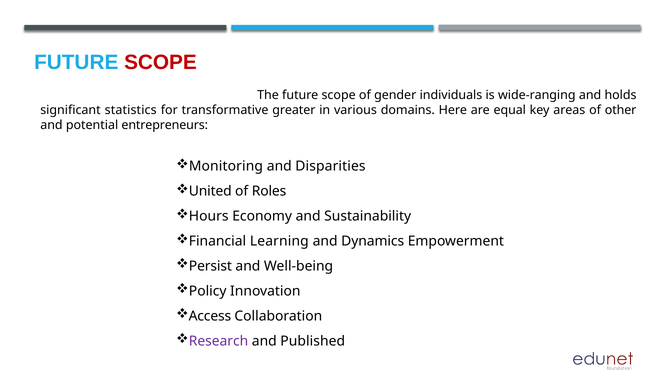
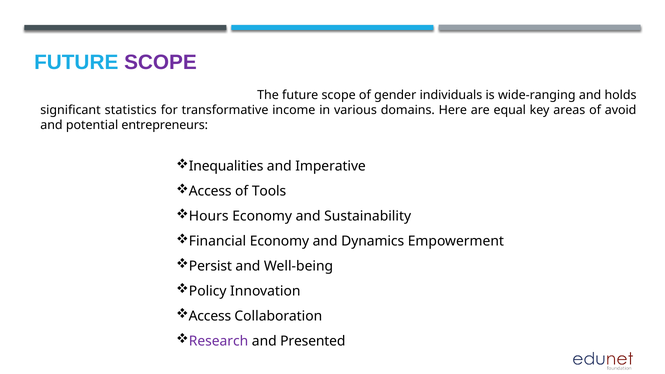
SCOPE colour: red -> purple (160, 62)
greater: greater -> income (294, 110)
other: other -> avoid (621, 110)
Monitoring: Monitoring -> Inequalities (226, 166)
Disparities: Disparities -> Imperative (331, 166)
United: United -> Access (210, 191)
Roles: Roles -> Tools (269, 191)
Financial Learning: Learning -> Economy (279, 241)
Published: Published -> Presented (313, 341)
